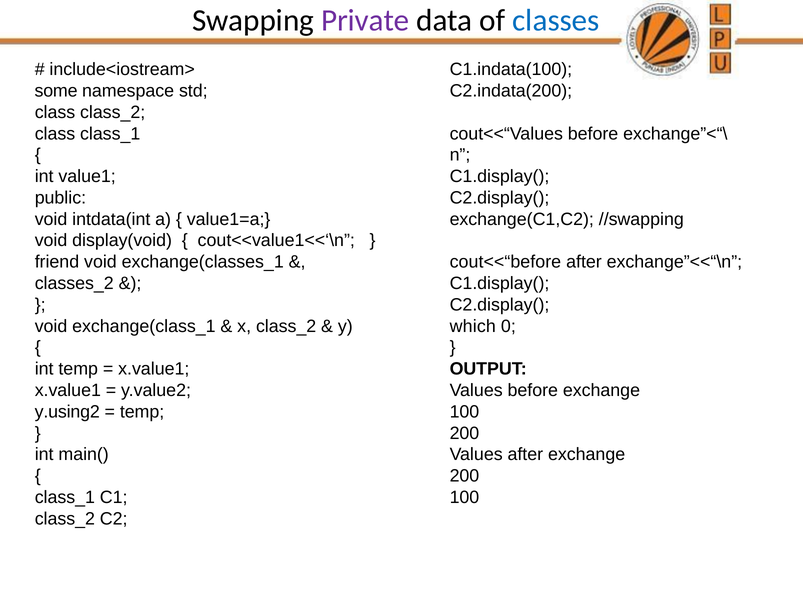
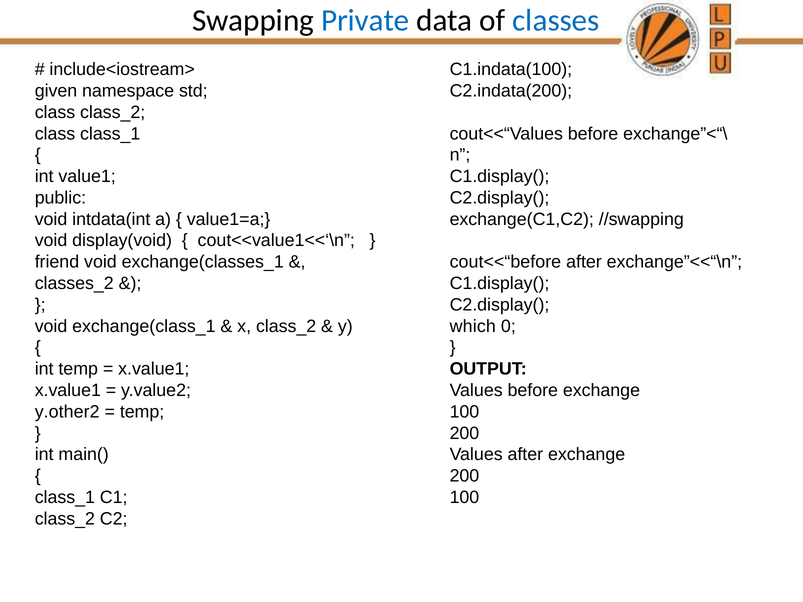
Private colour: purple -> blue (365, 21)
some: some -> given (56, 91)
y.using2: y.using2 -> y.other2 (67, 412)
